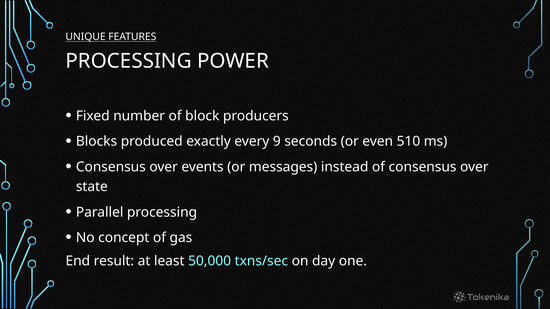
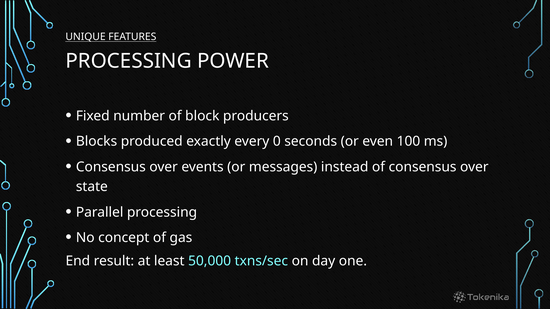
9: 9 -> 0 (277, 142)
510: 510 -> 100 (408, 142)
